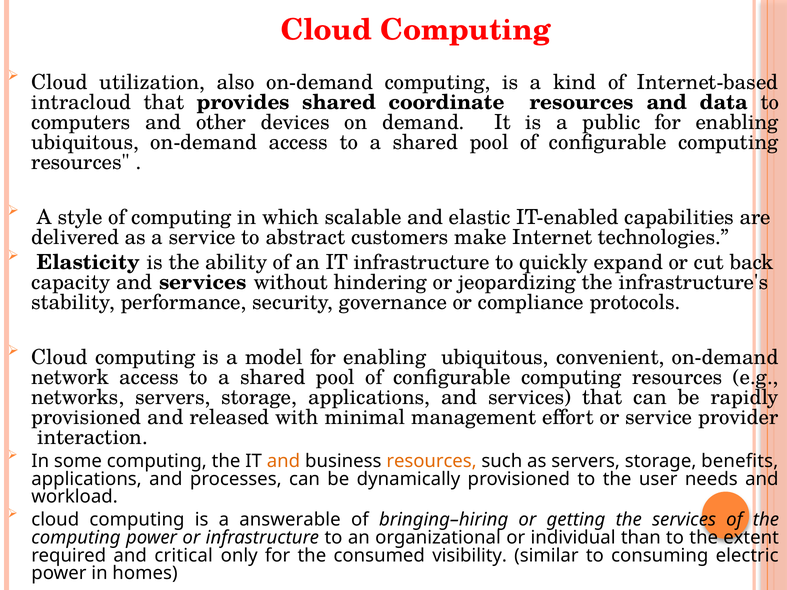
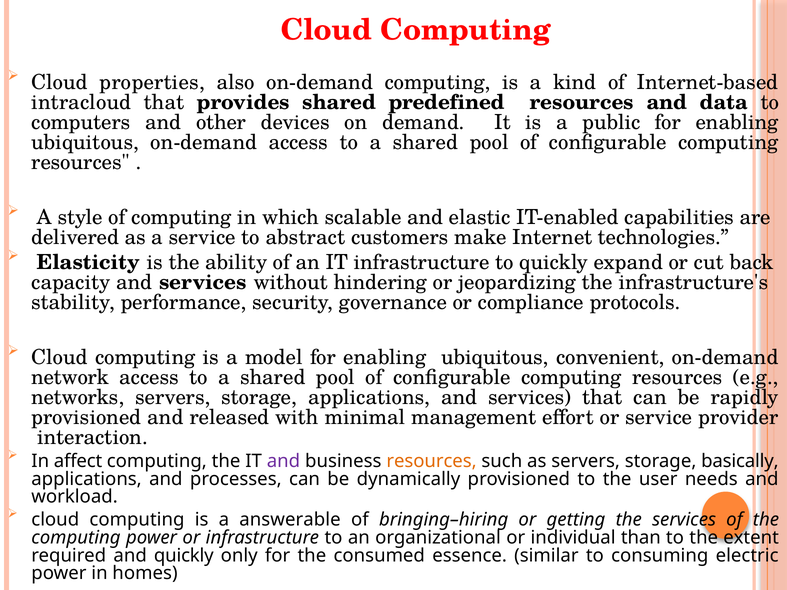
utilization: utilization -> properties (152, 83)
coordinate: coordinate -> predefined (447, 102)
some: some -> affect (78, 461)
and colour: orange -> purple (283, 461)
benefits: benefits -> basically (740, 461)
and critical: critical -> quickly (184, 556)
visibility: visibility -> essence (470, 556)
